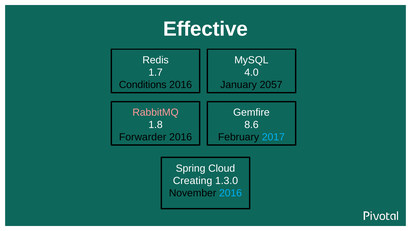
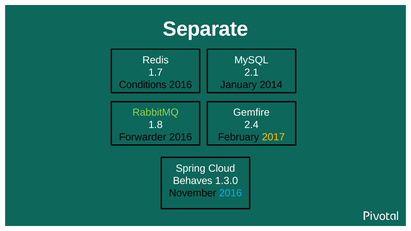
Effective: Effective -> Separate (206, 29)
4.0: 4.0 -> 2.1 (251, 73)
2057: 2057 -> 2014 (271, 85)
RabbitMQ colour: pink -> light green (156, 113)
8.6: 8.6 -> 2.4 (251, 125)
2017 colour: light blue -> yellow (273, 137)
Creating: Creating -> Behaves (193, 181)
